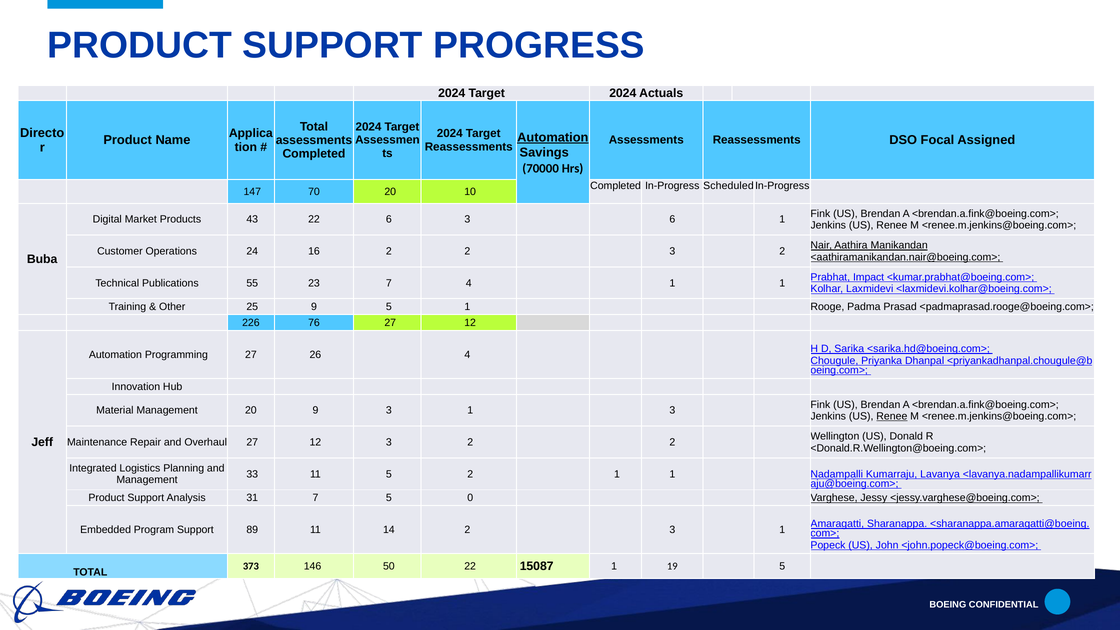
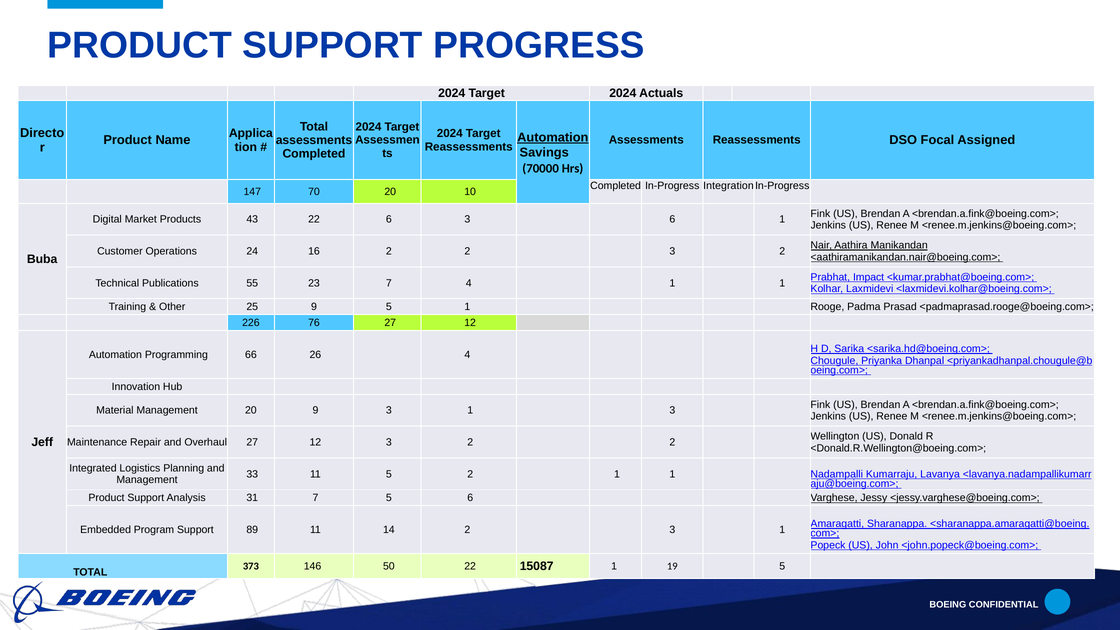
Scheduled: Scheduled -> Integration (728, 186)
Programming 27: 27 -> 66 (251, 355)
Renee underline: present -> none (892, 416)
5 0: 0 -> 6 (470, 498)
